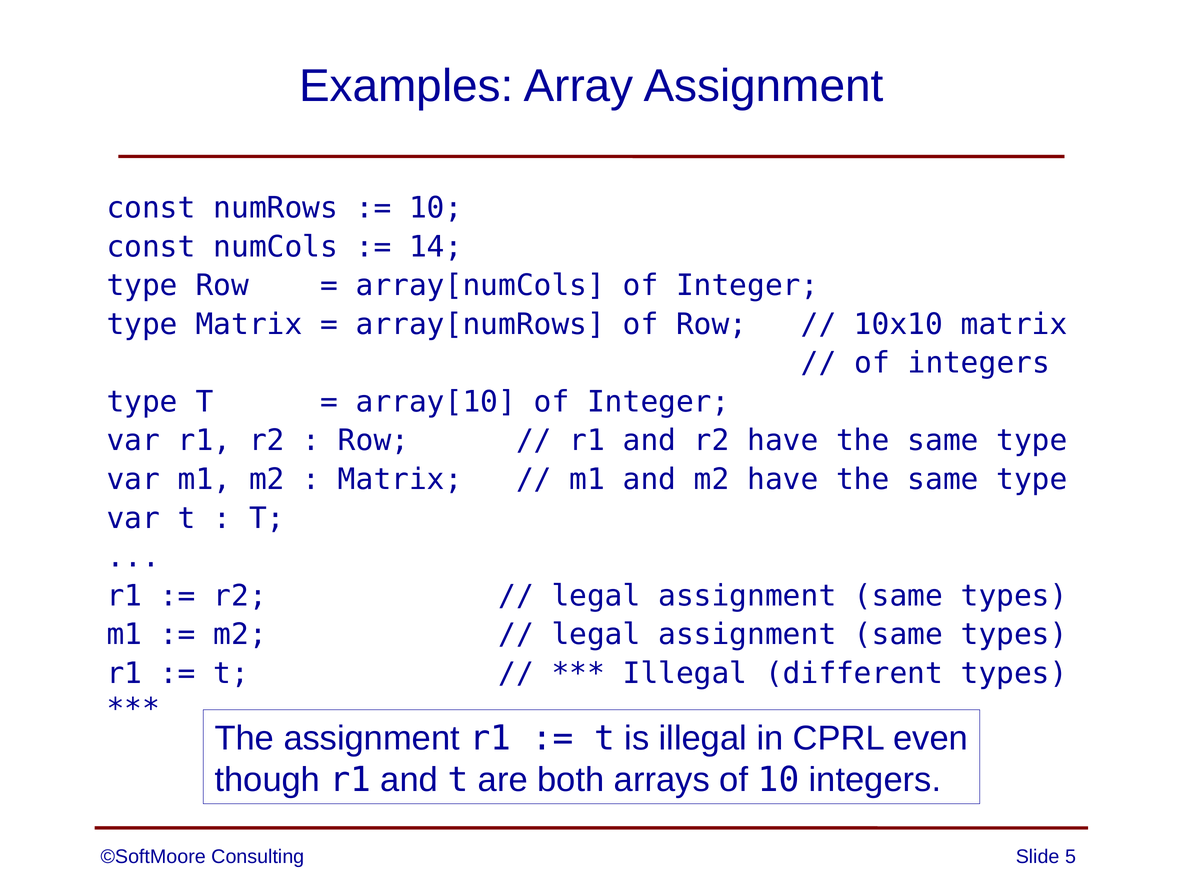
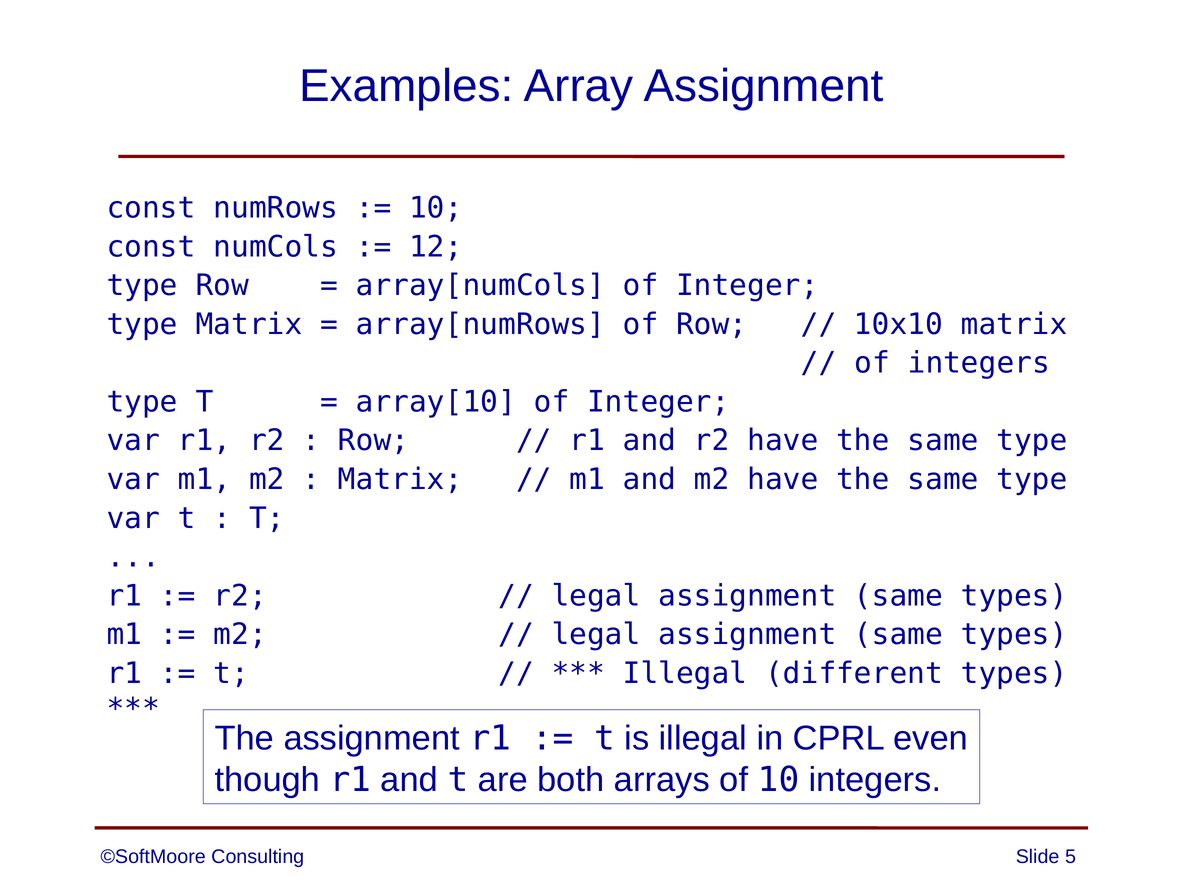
14: 14 -> 12 (436, 247)
